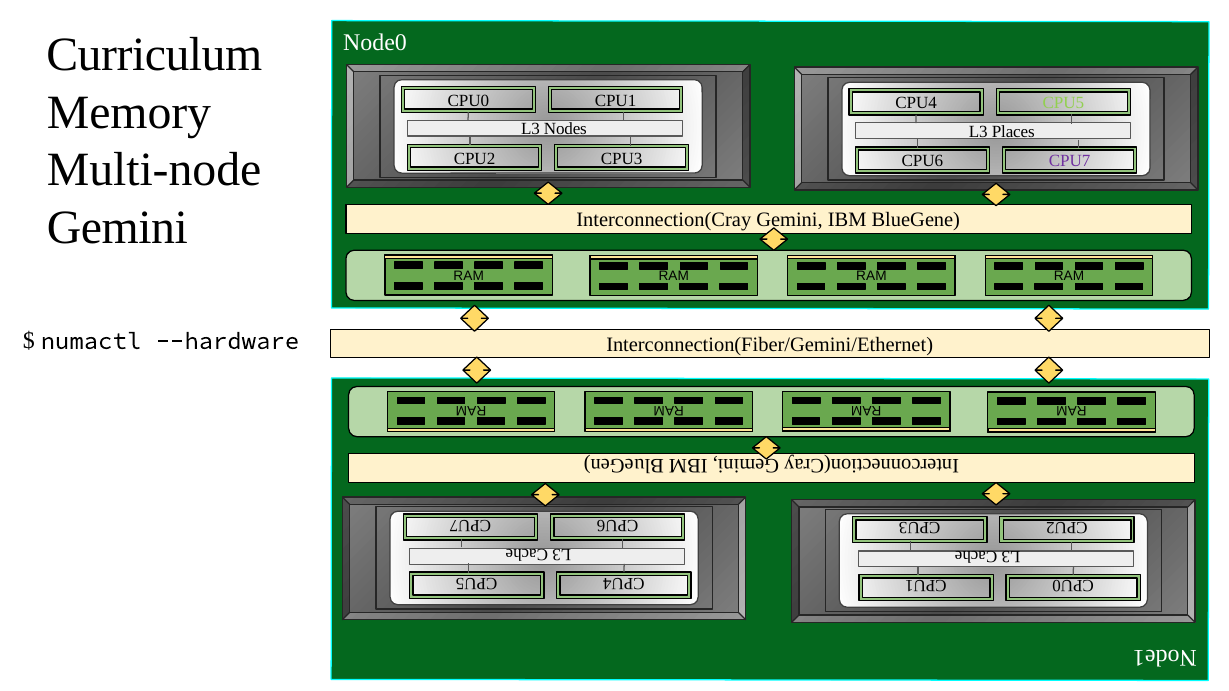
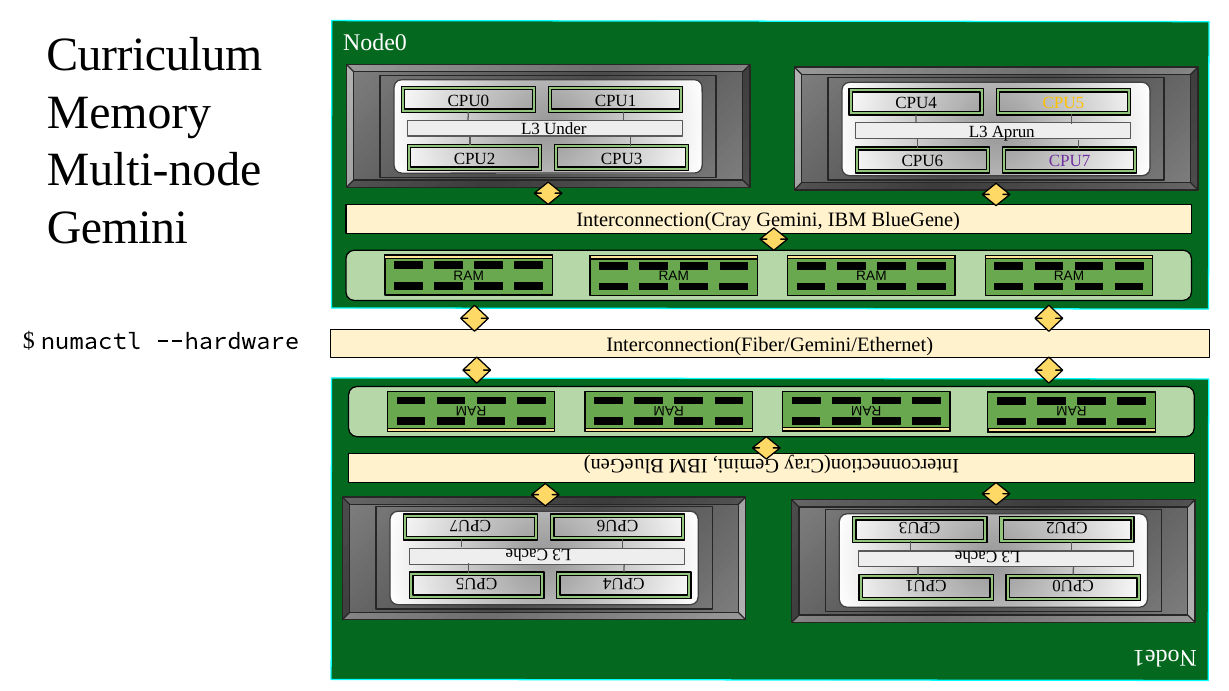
CPU5 colour: light green -> yellow (1063, 103)
Nodes: Nodes -> Under (565, 129)
Places: Places -> Aprun (1013, 132)
